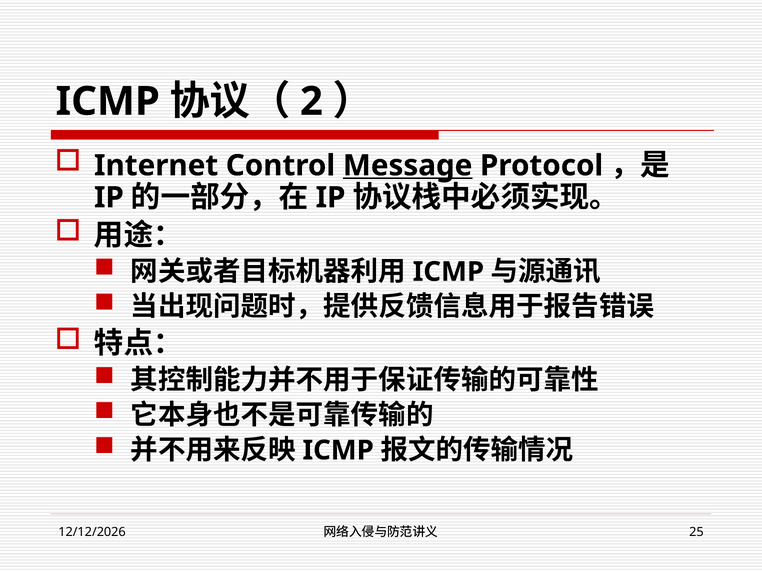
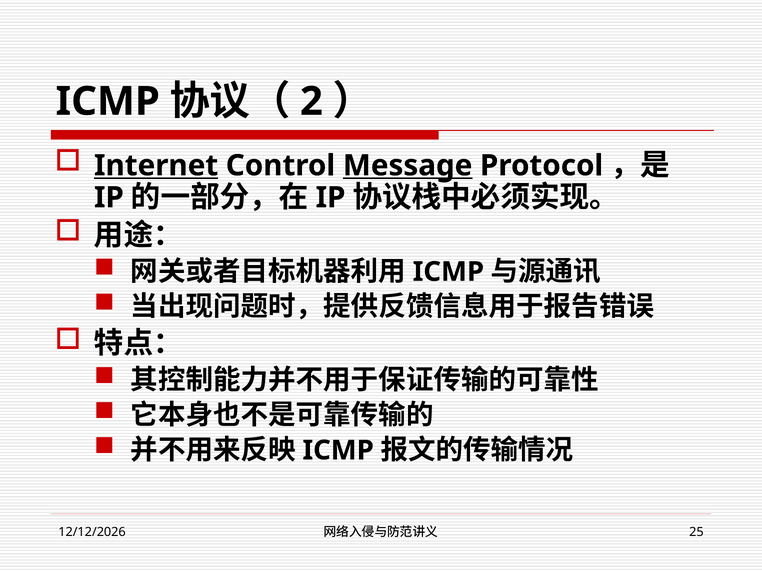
Internet underline: none -> present (156, 166)
